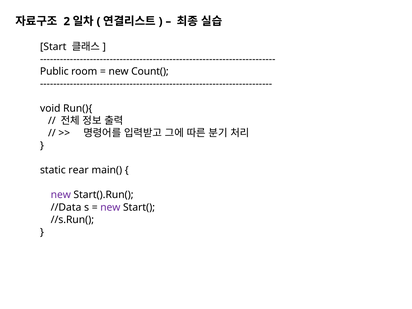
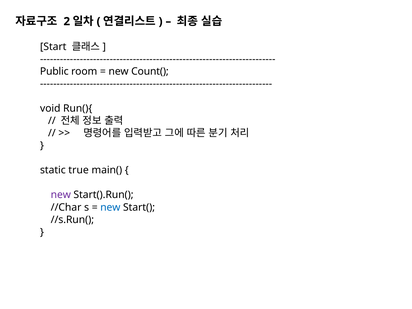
rear: rear -> true (79, 170)
//Data: //Data -> //Char (66, 207)
new colour: purple -> blue (110, 207)
